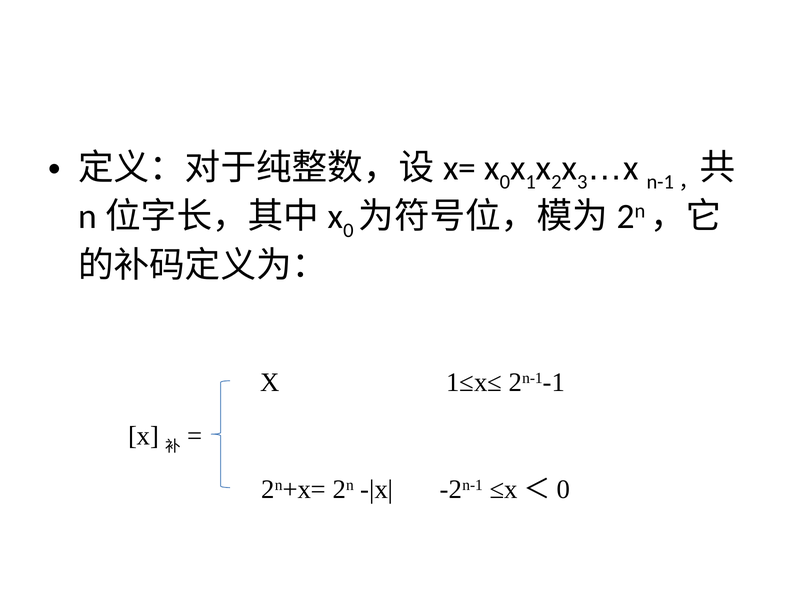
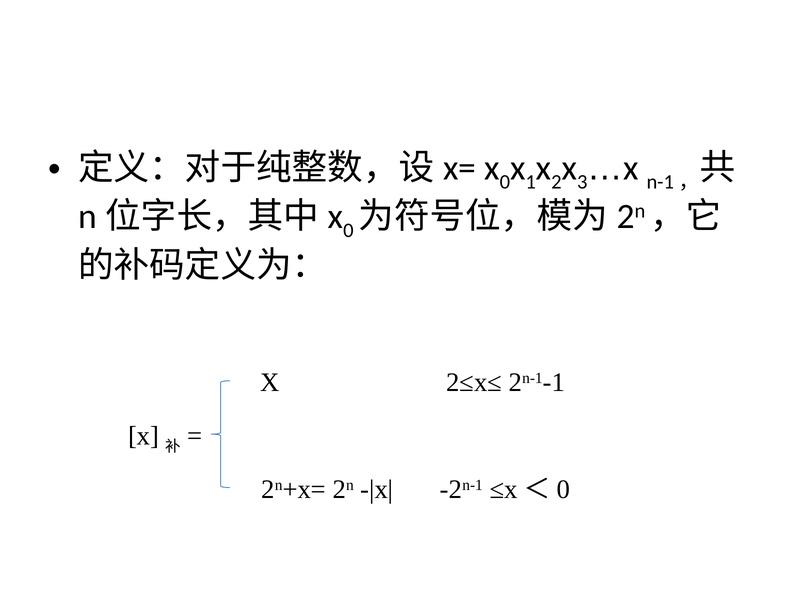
1≤x≤: 1≤x≤ -> 2≤x≤ (474, 382)
